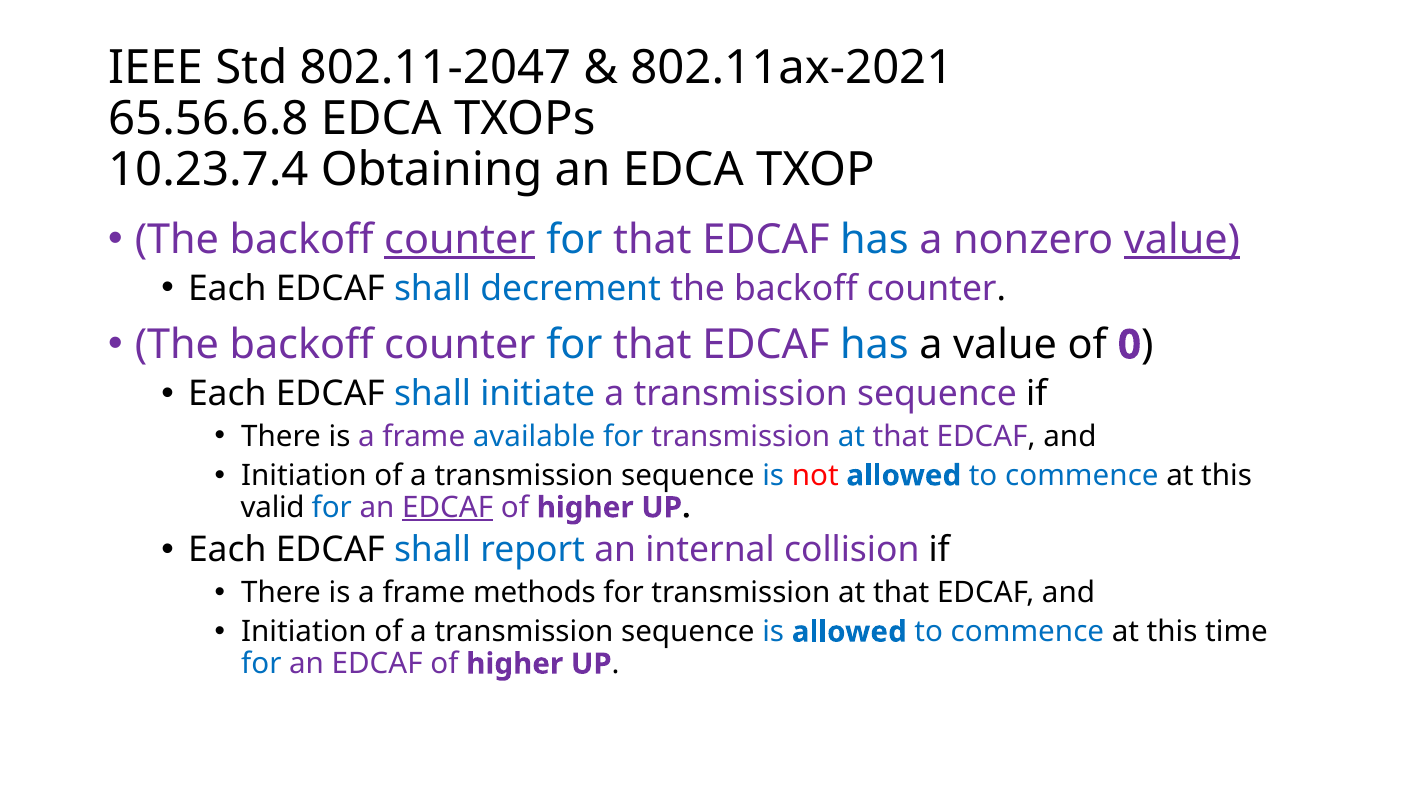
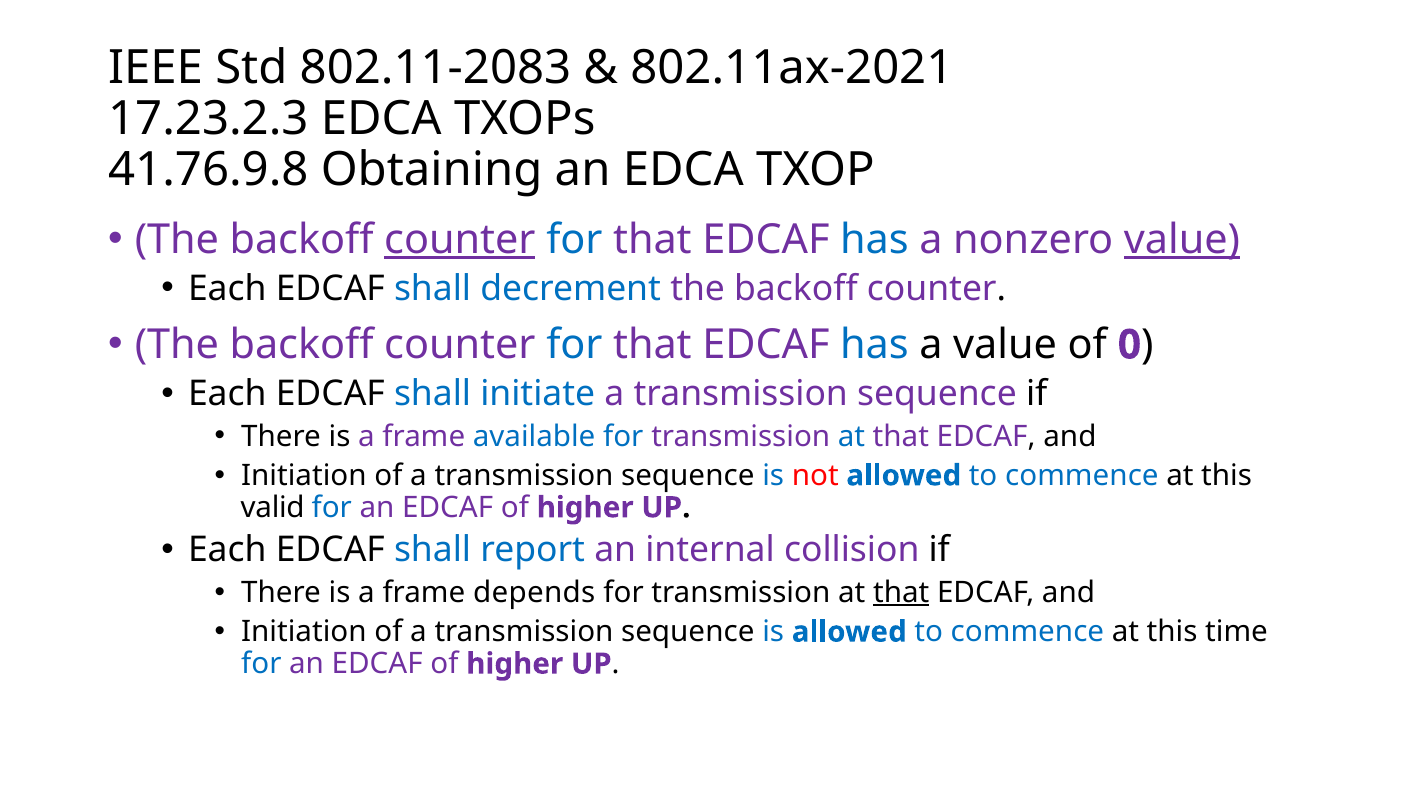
802.11-2047: 802.11-2047 -> 802.11-2083 (435, 68)
65.56.6.8: 65.56.6.8 -> 17.23.2.3 (208, 119)
10.23.7.4: 10.23.7.4 -> 41.76.9.8 (208, 170)
EDCAF underline: present -> none (448, 508)
methods: methods -> depends (534, 593)
that underline: none -> present (901, 593)
